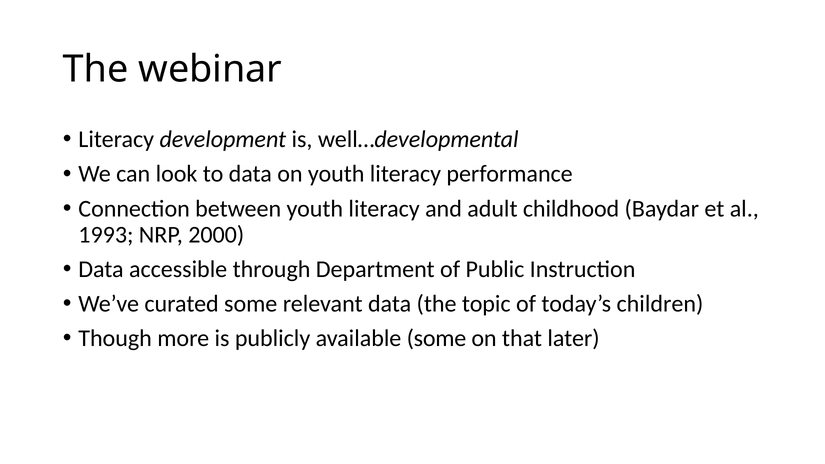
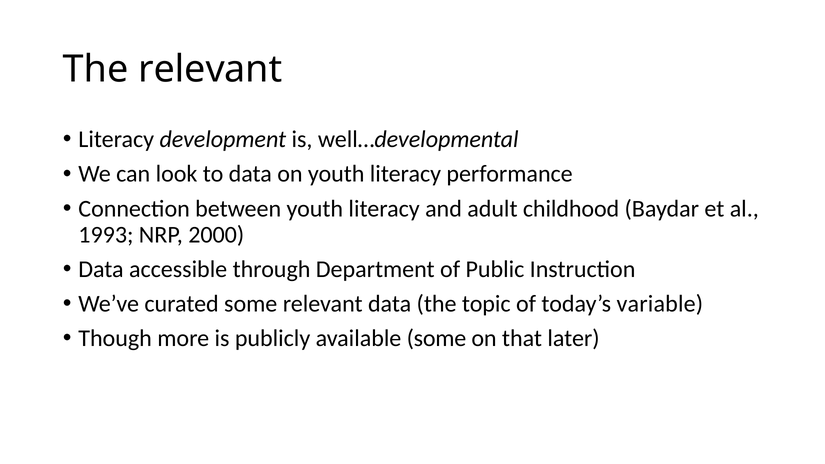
The webinar: webinar -> relevant (210, 69)
children: children -> variable (660, 304)
